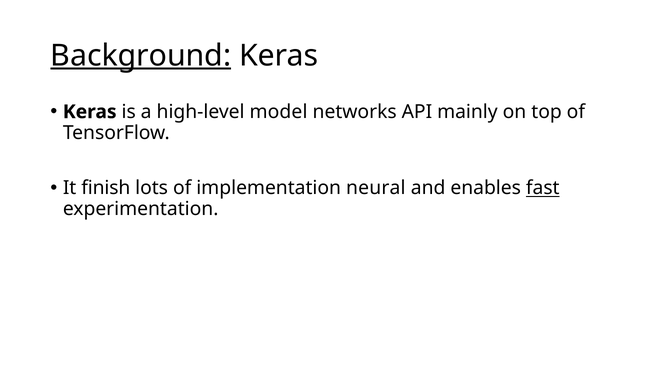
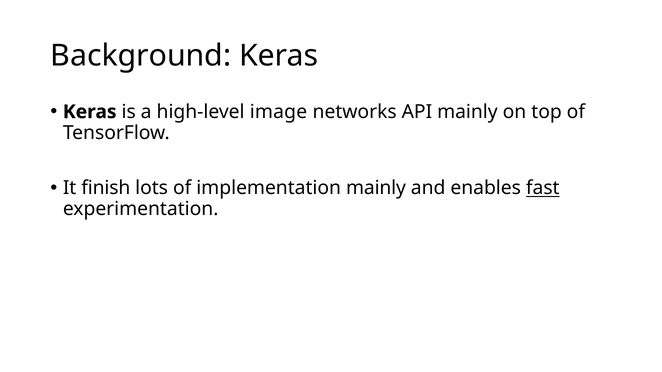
Background underline: present -> none (141, 56)
model: model -> image (278, 112)
implementation neural: neural -> mainly (376, 188)
